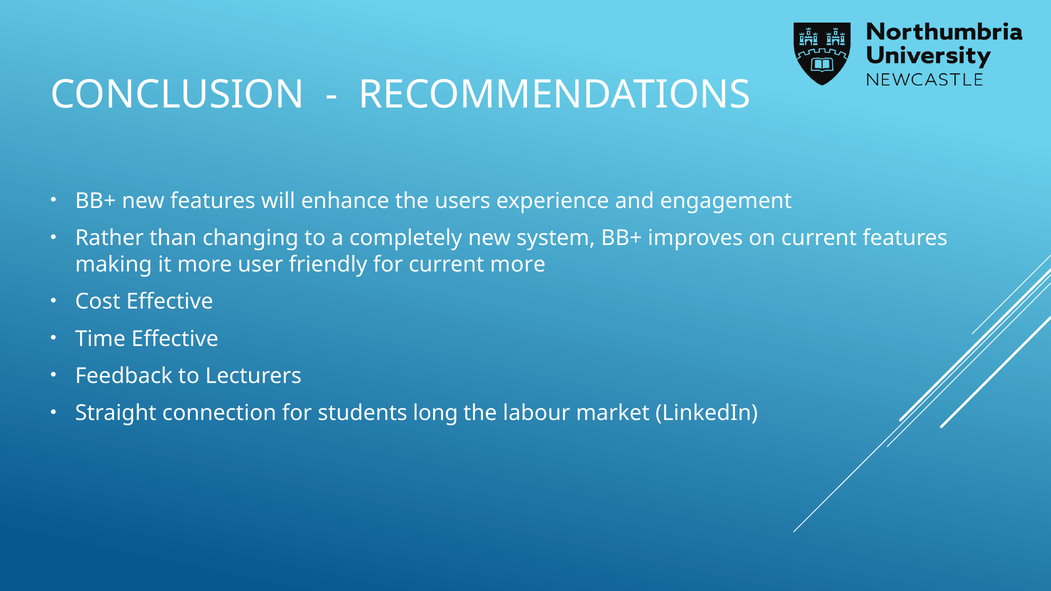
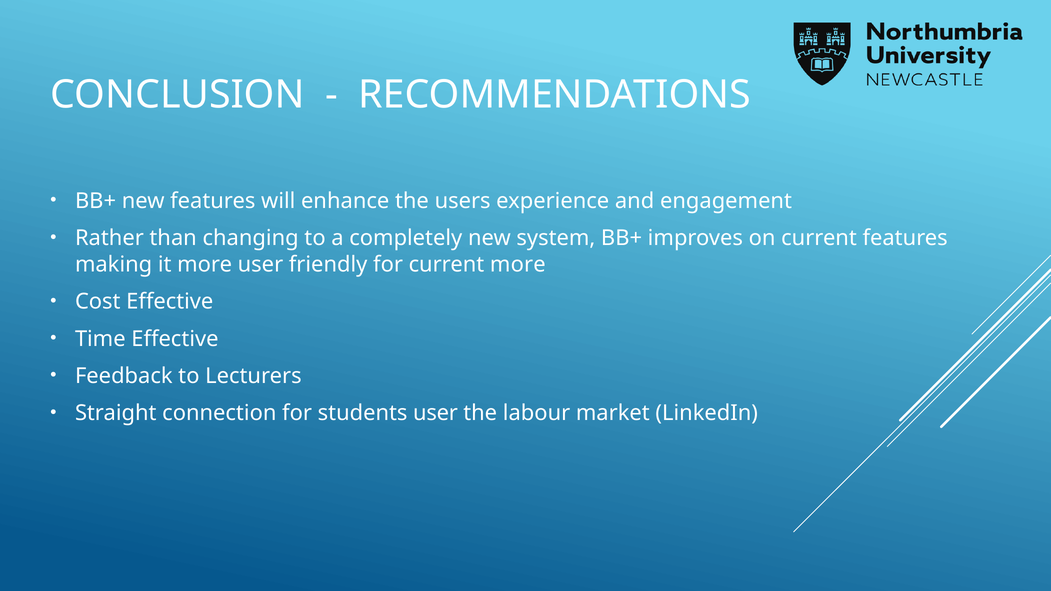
students long: long -> user (436, 413)
